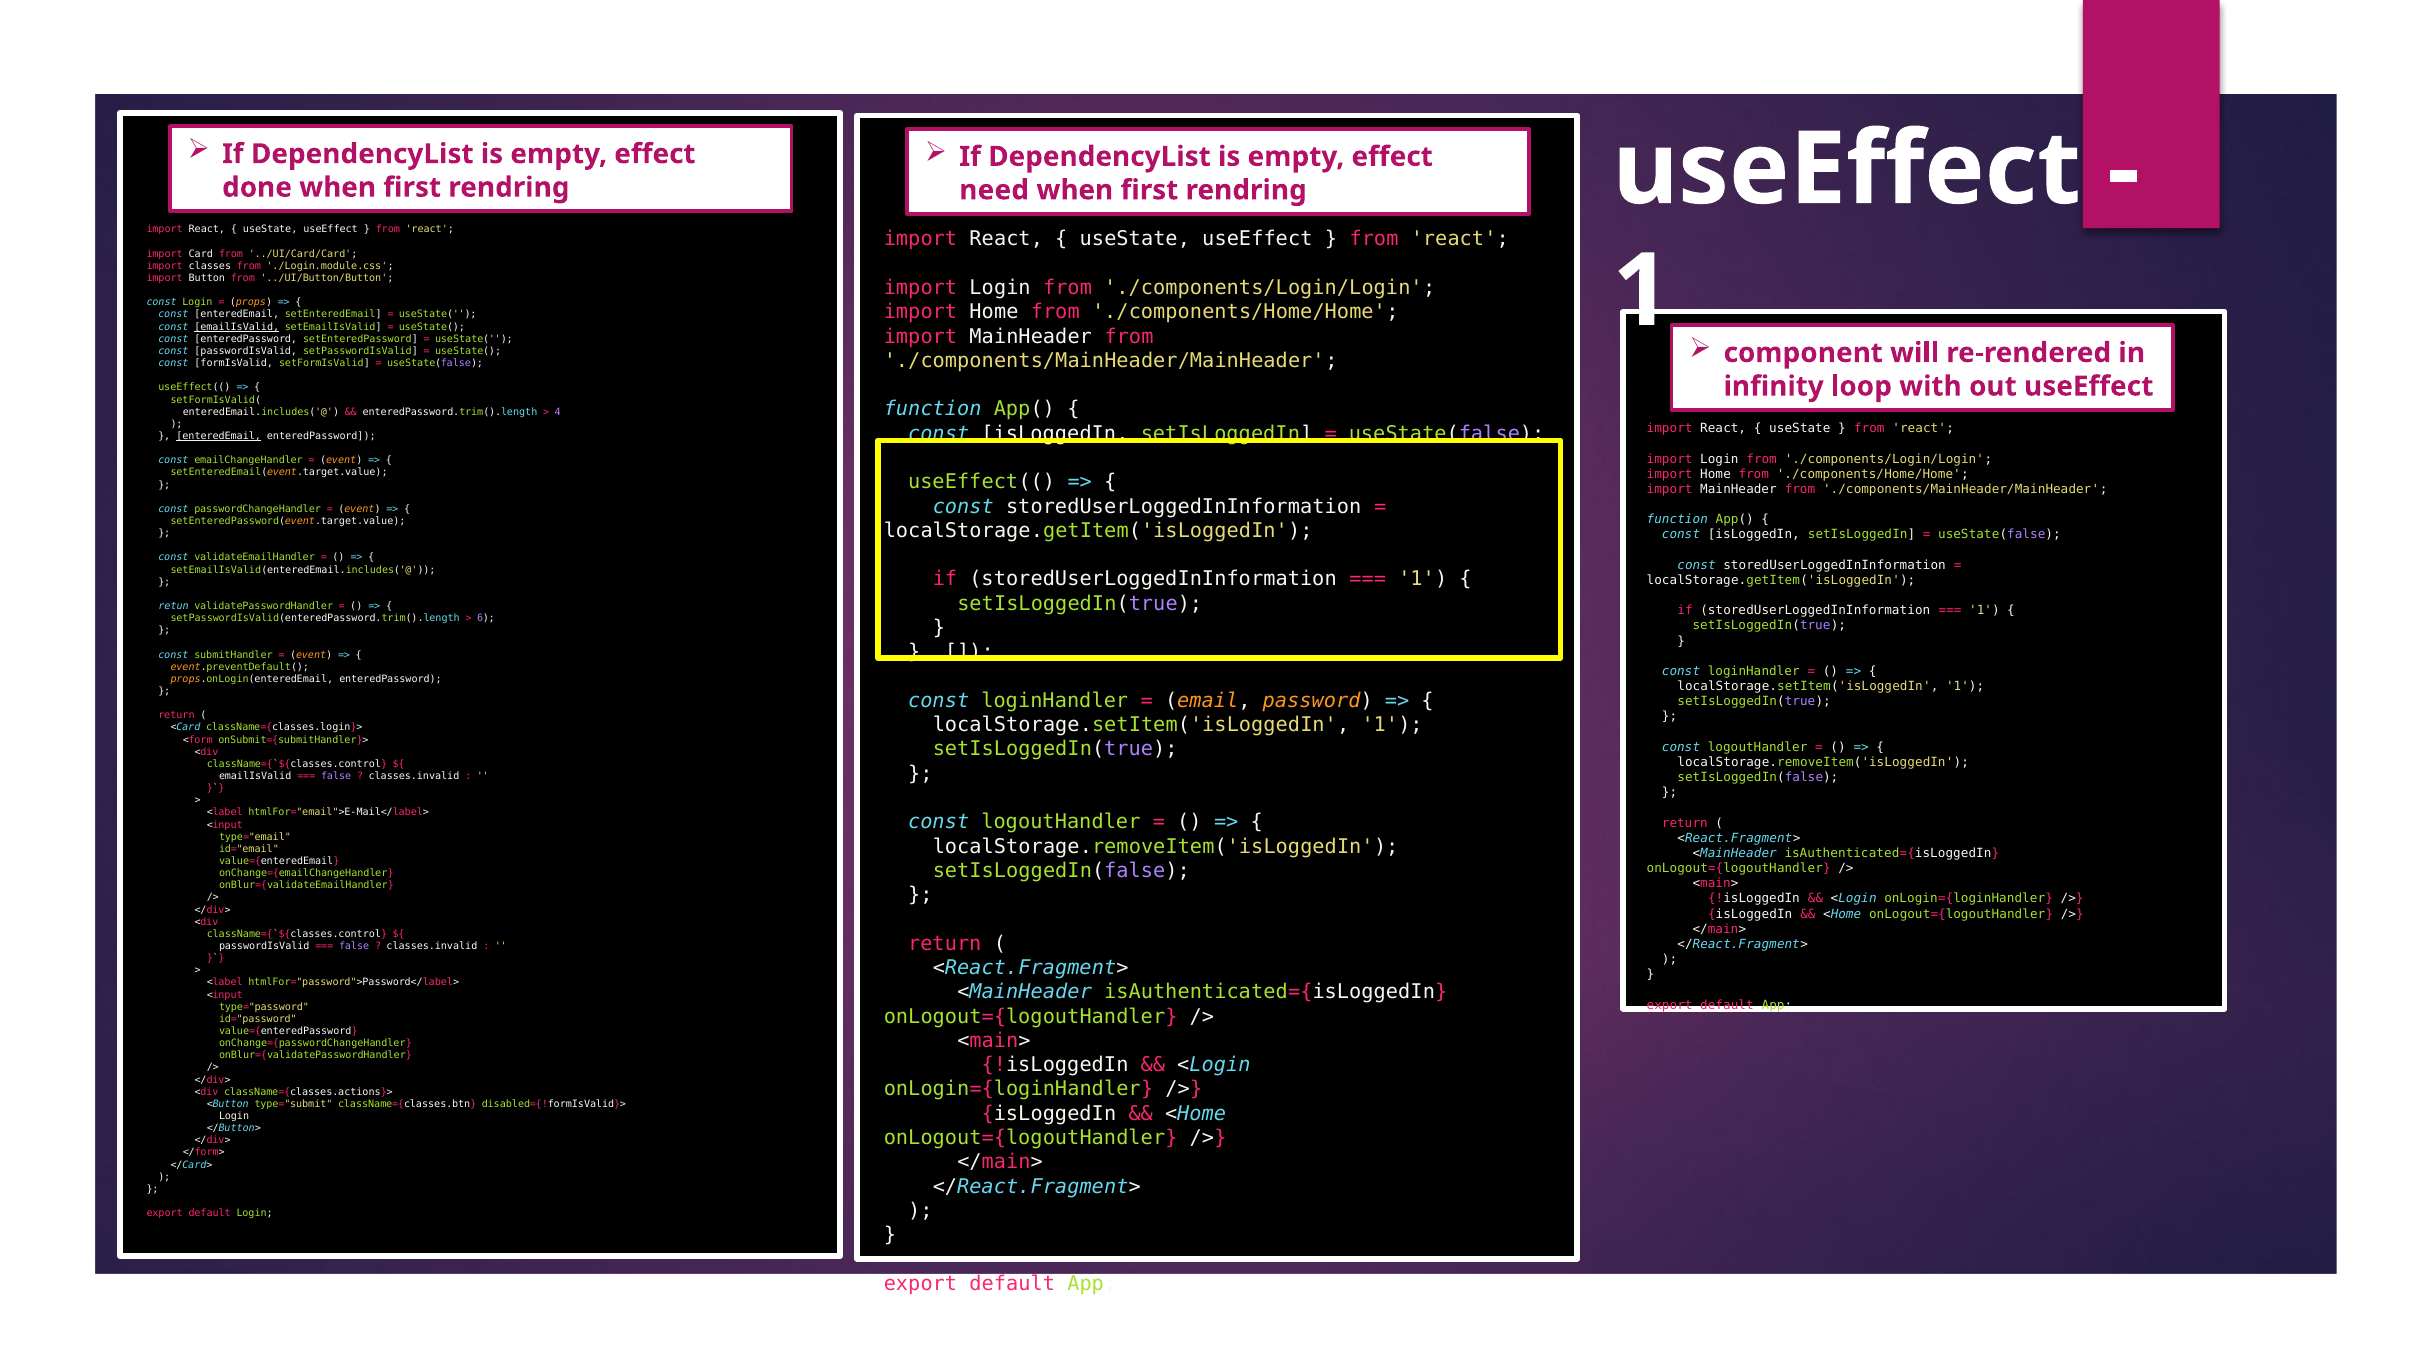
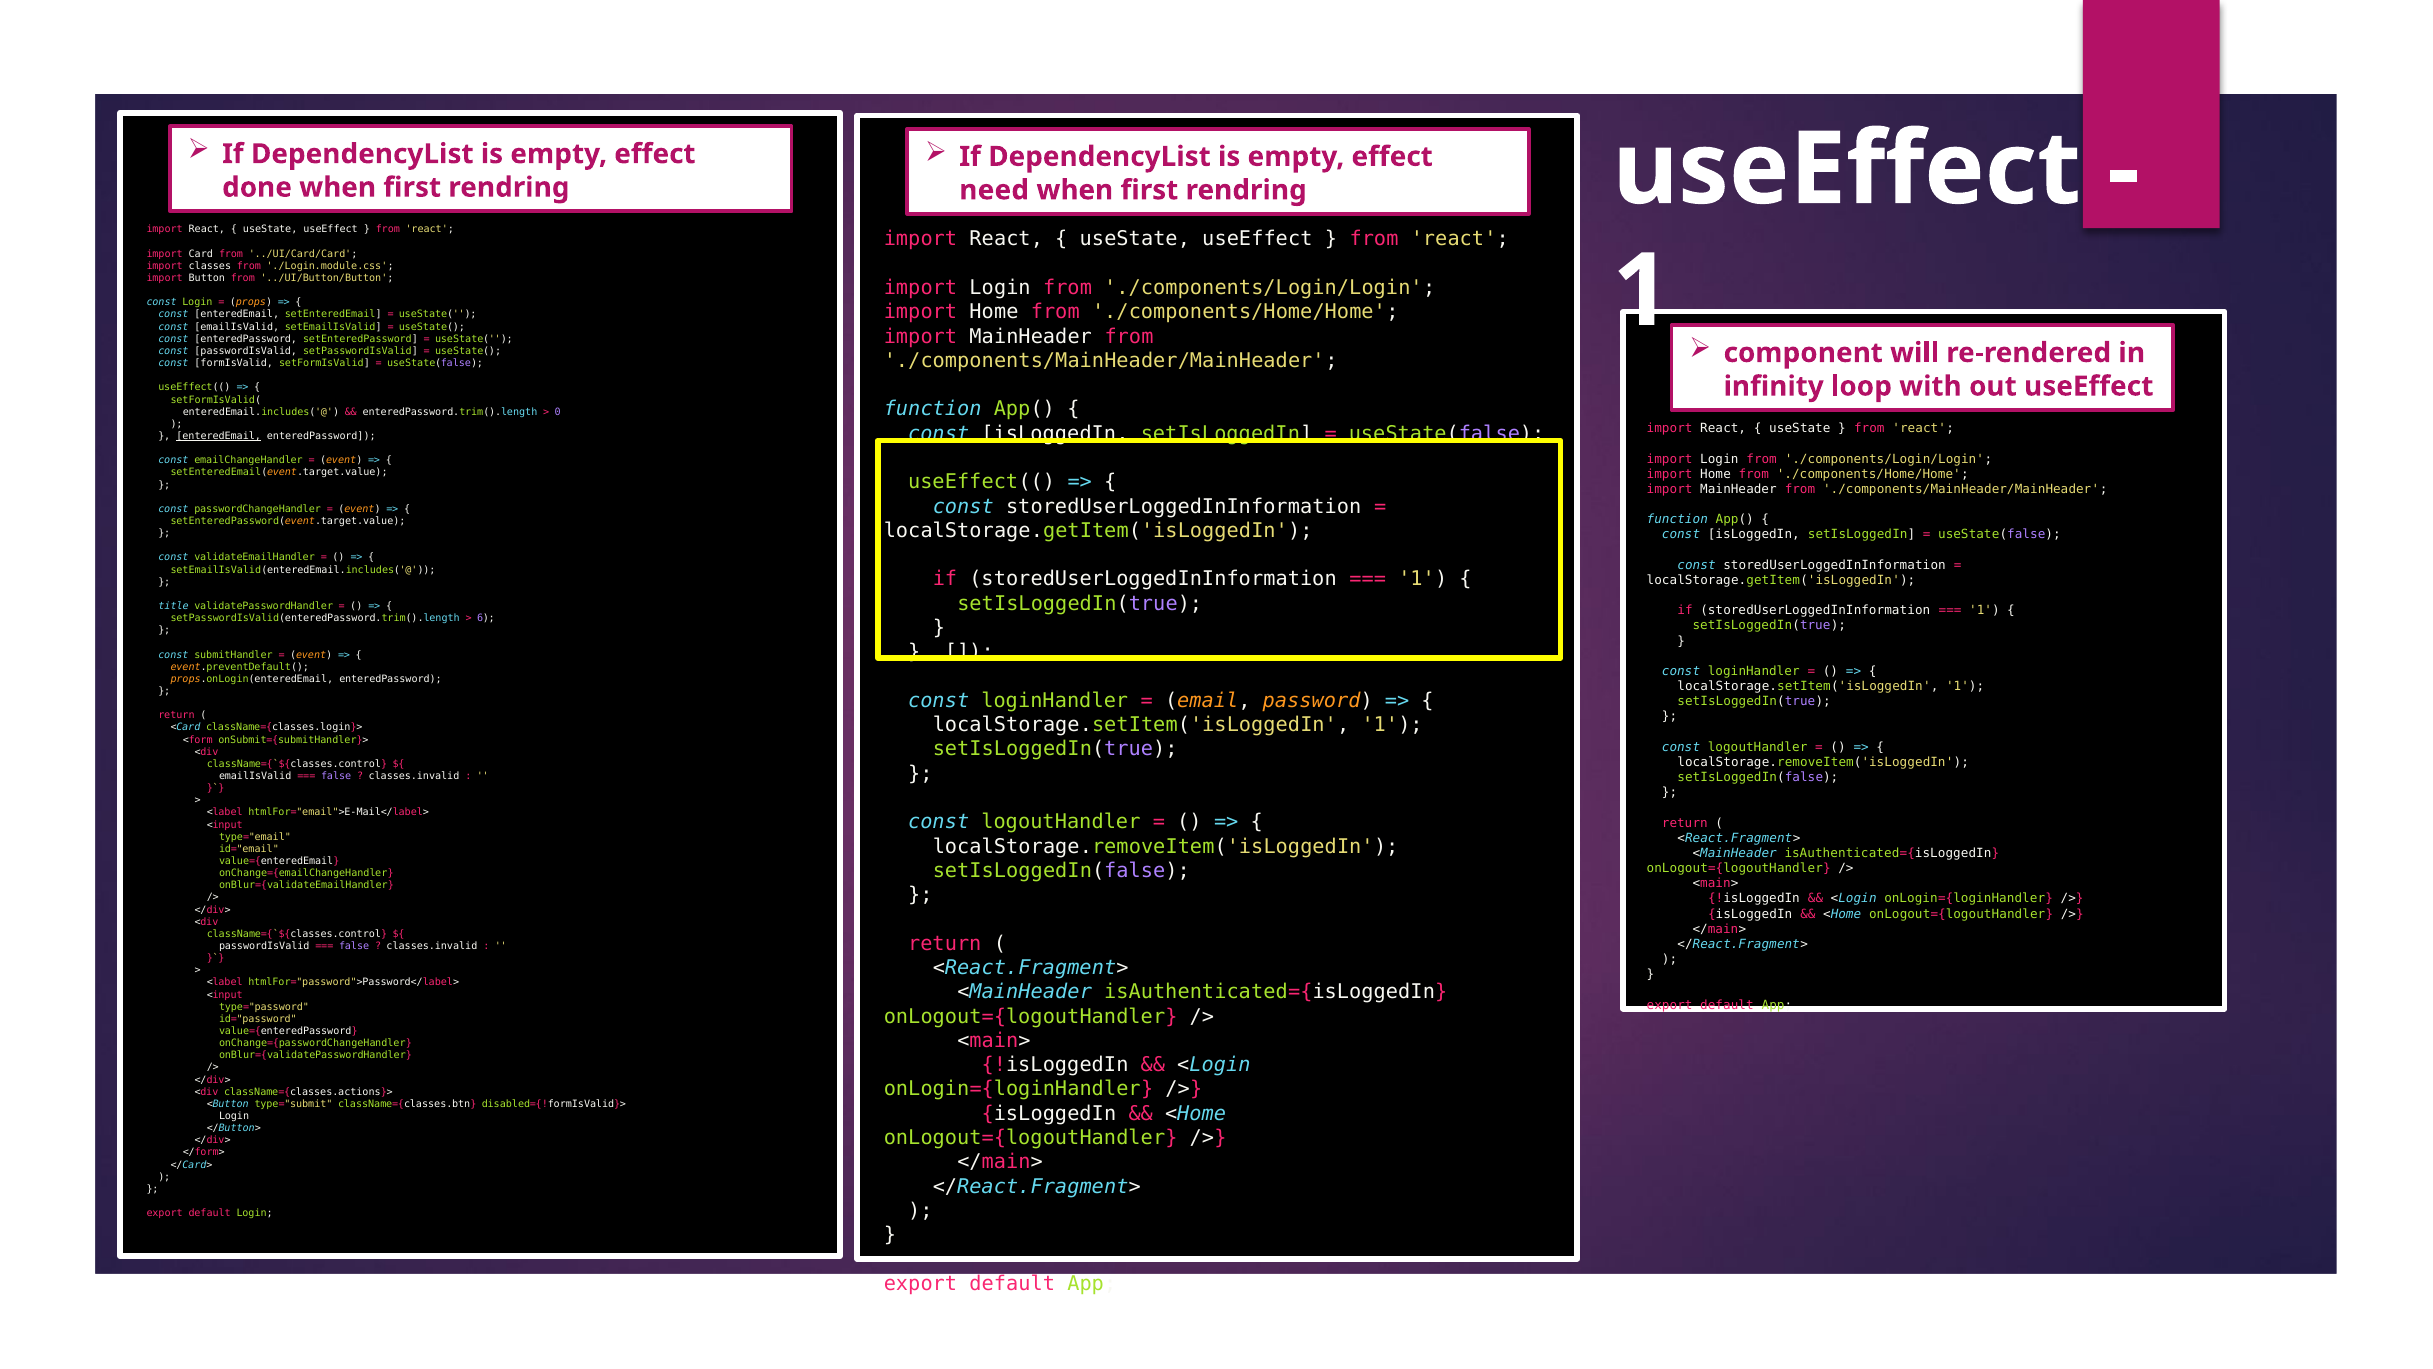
emailIsValid underline: present -> none (237, 327)
4: 4 -> 0 (558, 412)
retun: retun -> title (174, 606)
